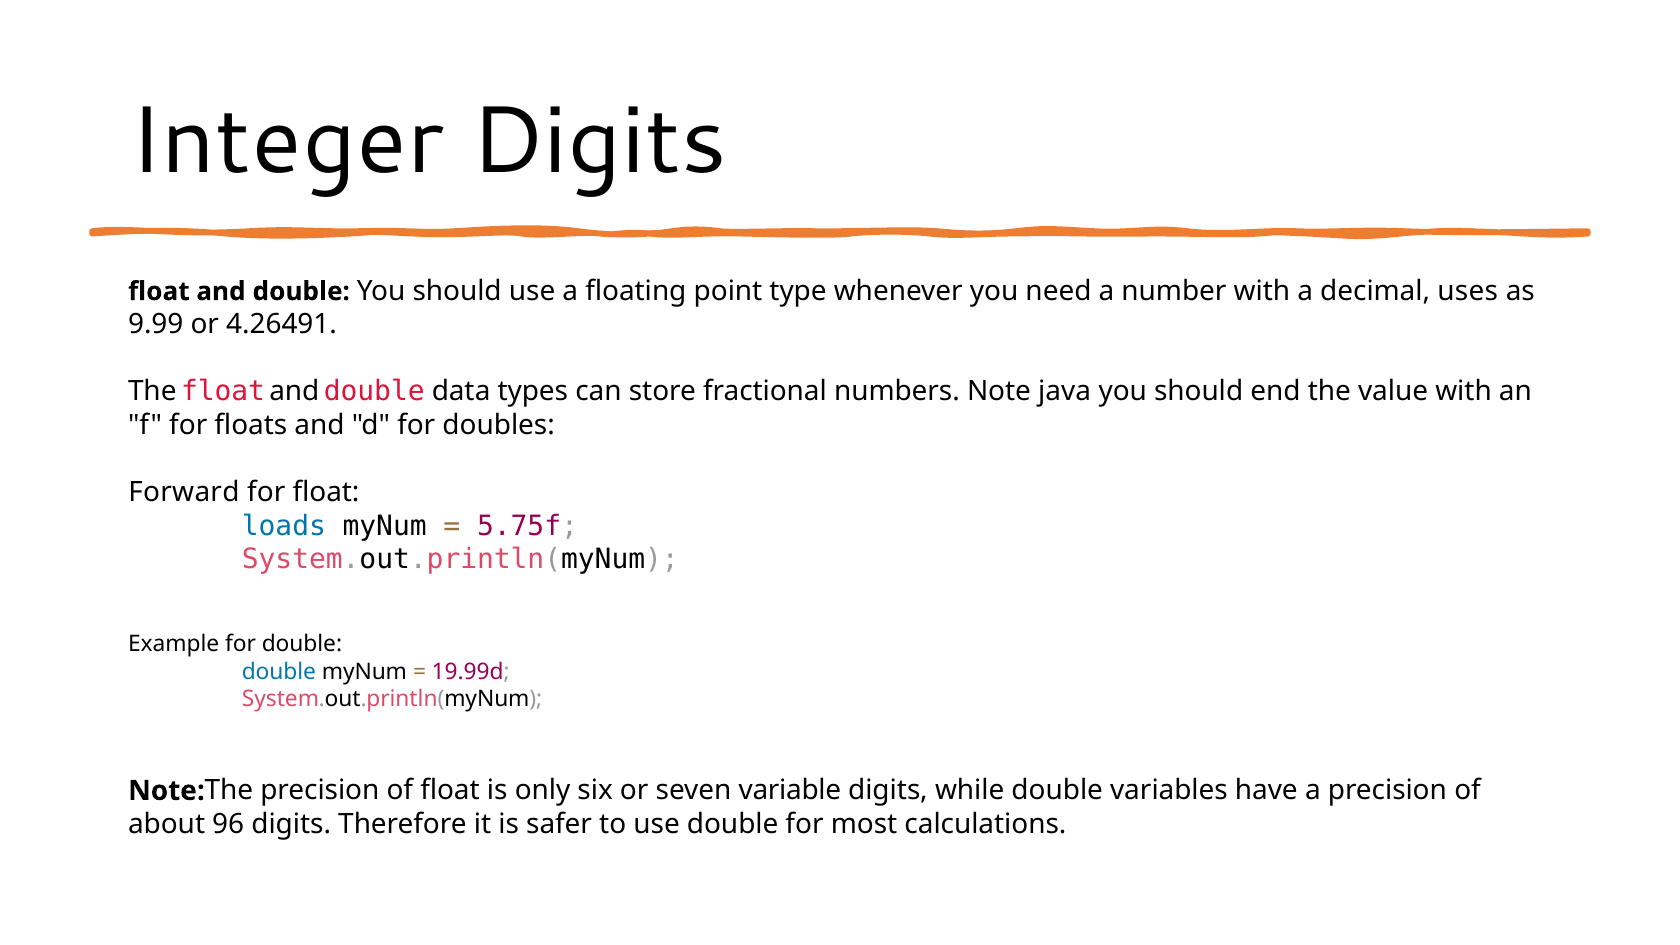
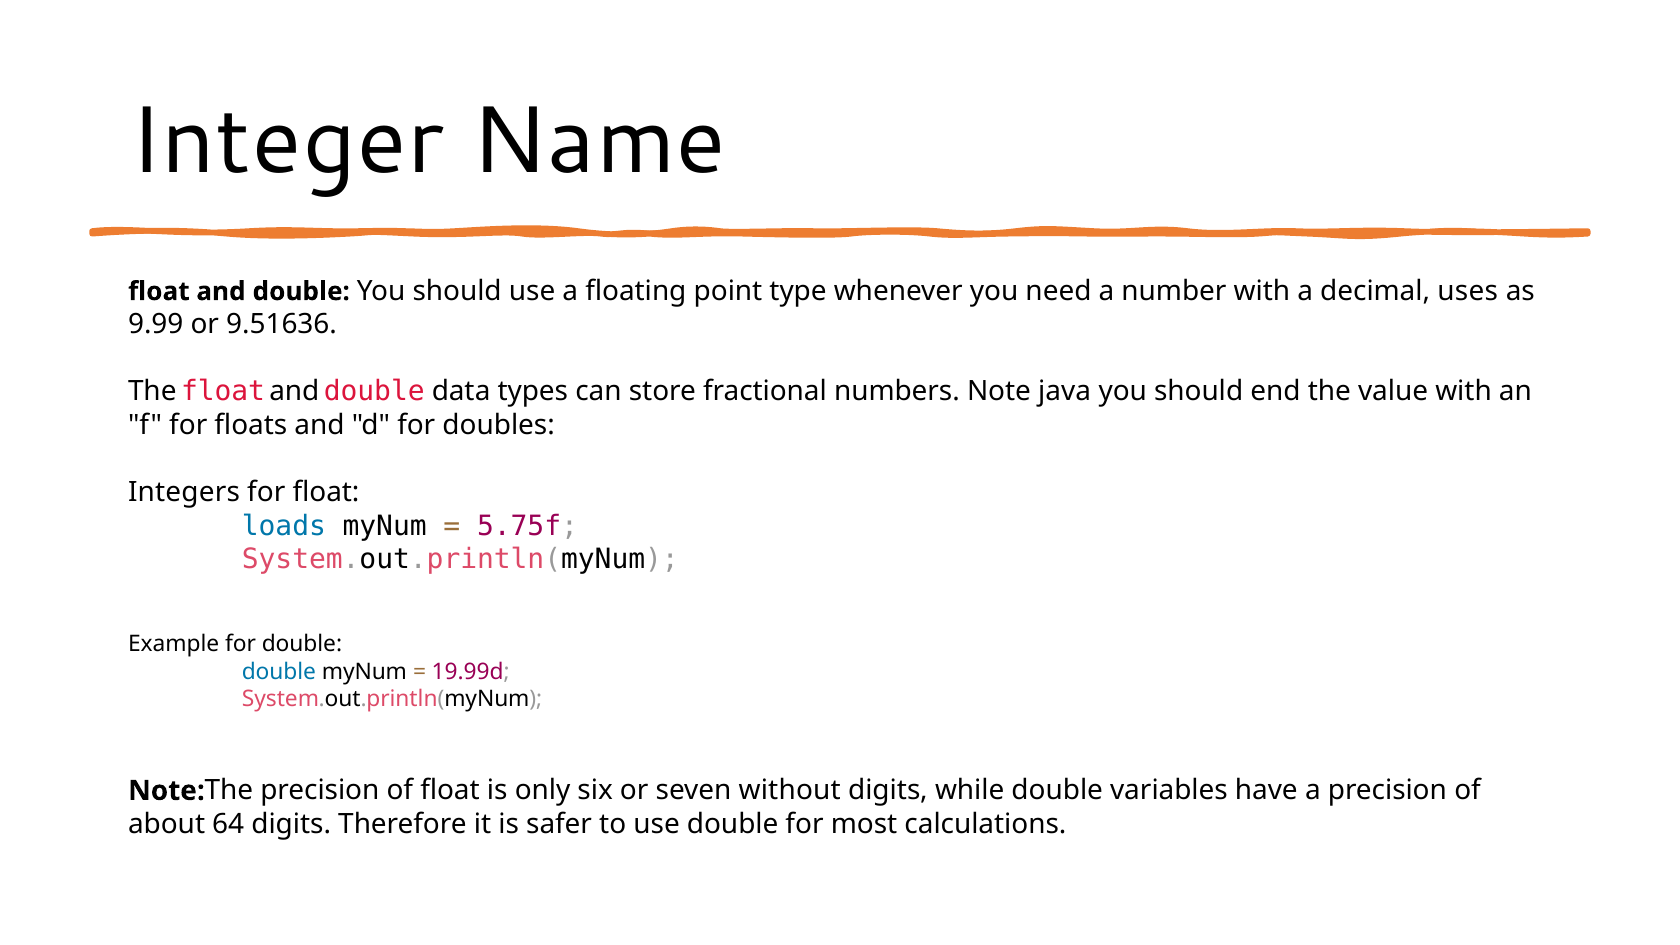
Integer Digits: Digits -> Name (599, 141)
4.26491: 4.26491 -> 9.51636 (282, 324)
Forward: Forward -> Integers (184, 492)
variable: variable -> without (790, 791)
96: 96 -> 64 (228, 824)
